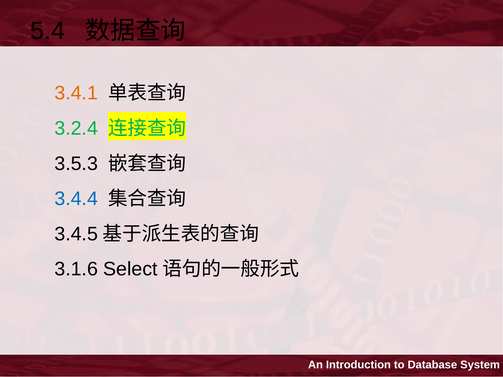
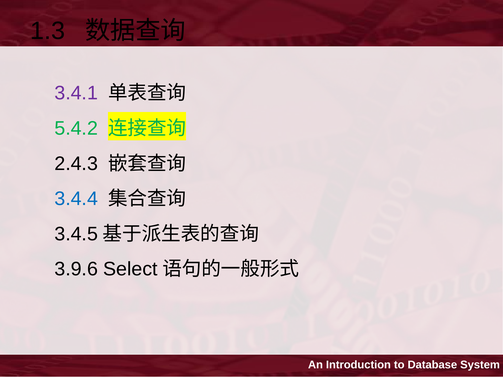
5.4: 5.4 -> 1.3 (48, 31)
3.4.1 colour: orange -> purple (76, 93)
3.2.4: 3.2.4 -> 5.4.2 (76, 128)
3.5.3: 3.5.3 -> 2.4.3 (76, 164)
3.1.6: 3.1.6 -> 3.9.6 (76, 269)
